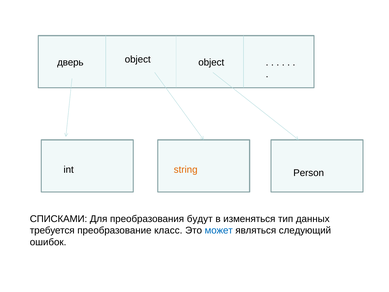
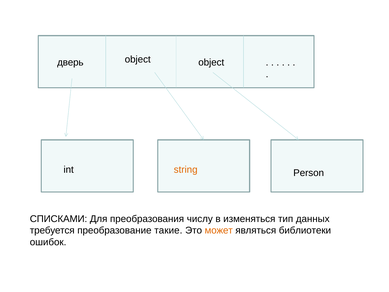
будут: будут -> числу (200, 219)
класс: класс -> такие (168, 230)
может colour: blue -> orange (219, 230)
следующий: следующий -> библиотеки (305, 230)
